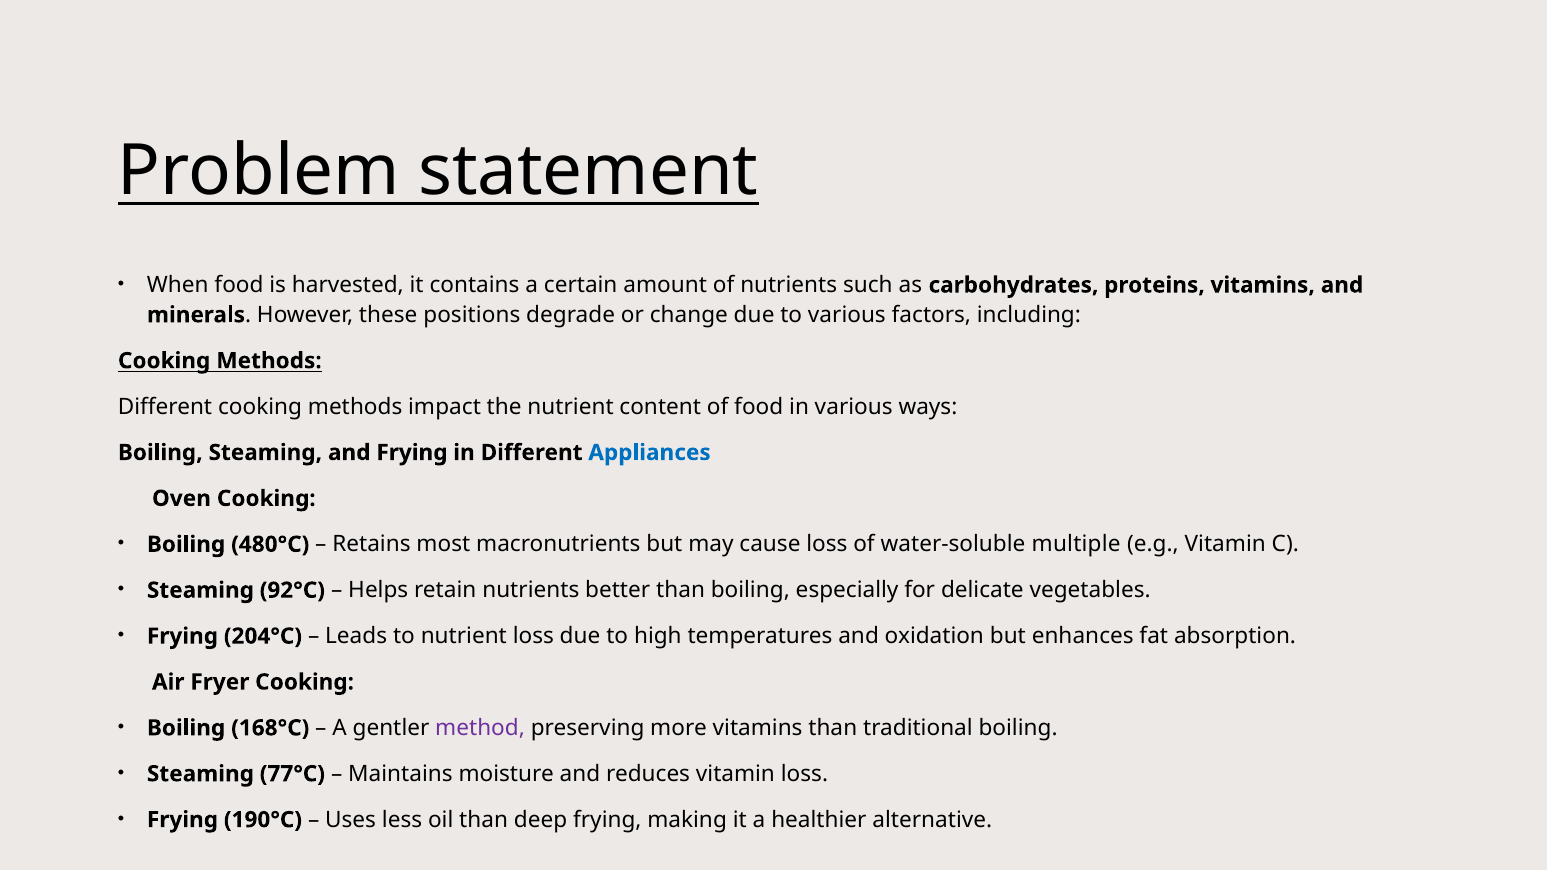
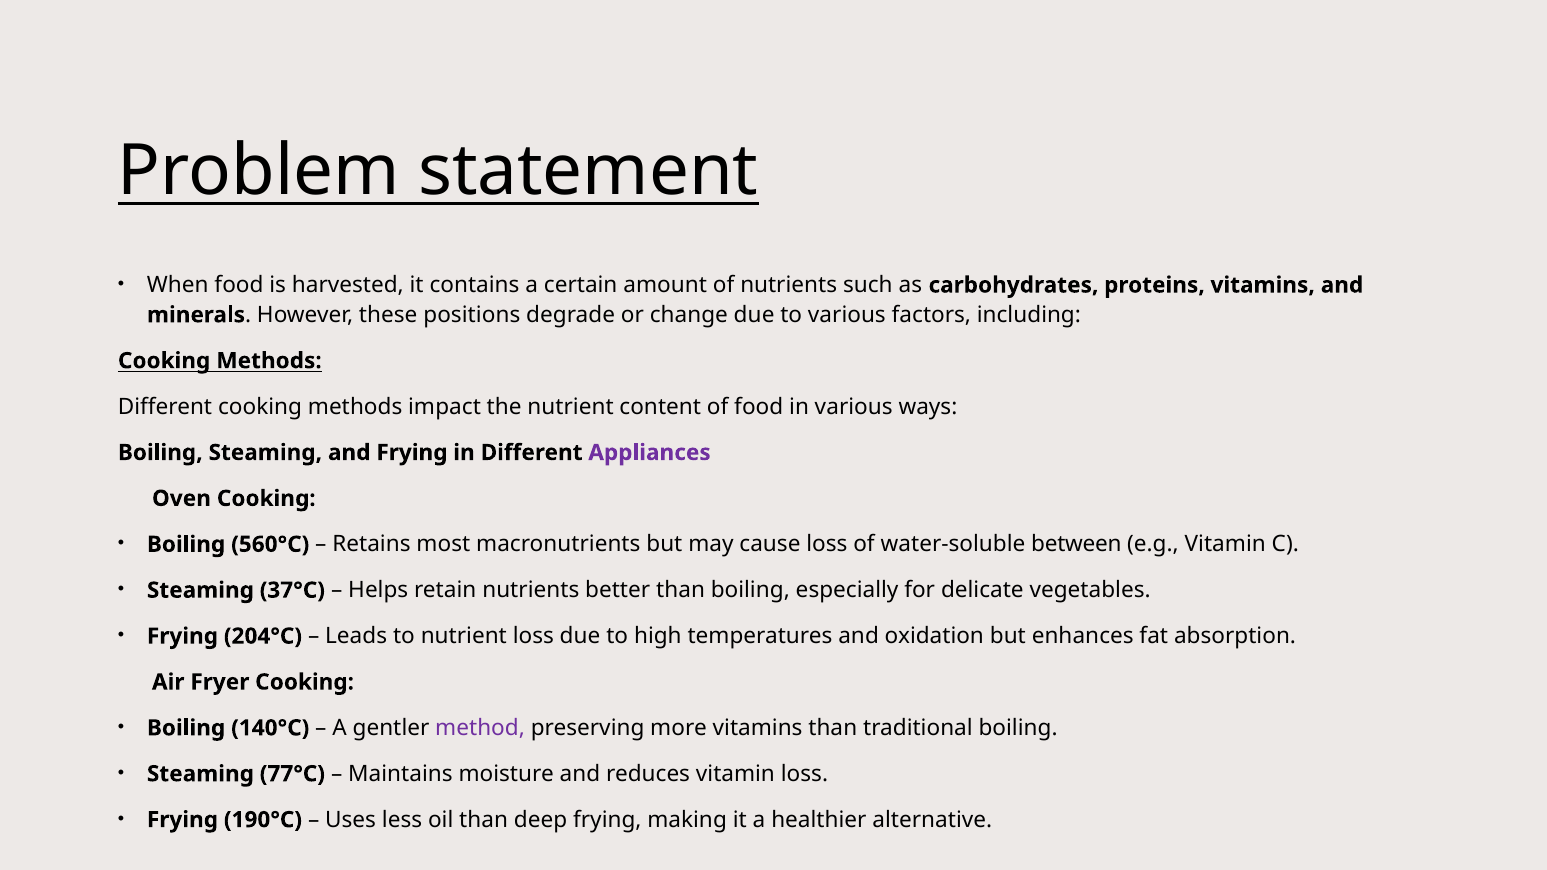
Appliances colour: blue -> purple (650, 453)
480°C: 480°C -> 560°C (270, 544)
multiple: multiple -> between (1076, 544)
92°C: 92°C -> 37°C (292, 590)
168°C: 168°C -> 140°C (270, 728)
